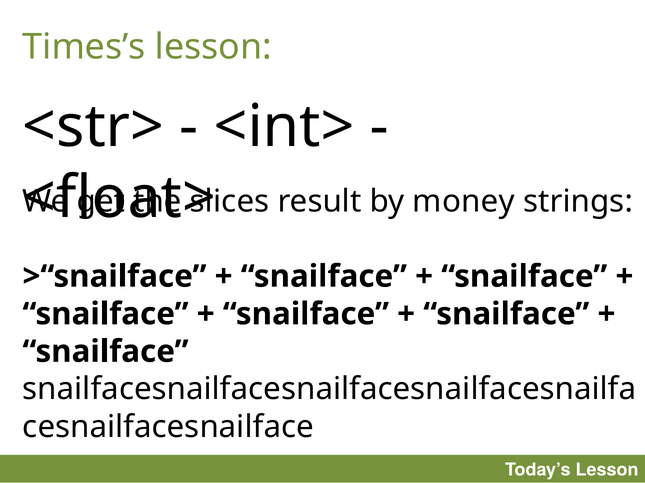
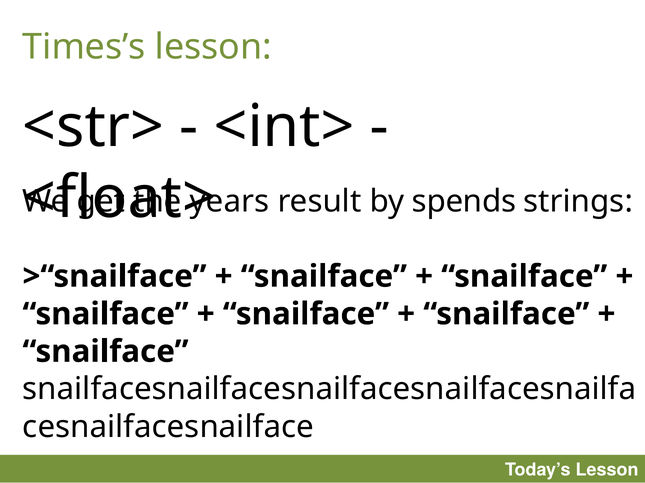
slices: slices -> years (230, 202)
money: money -> spends (464, 202)
